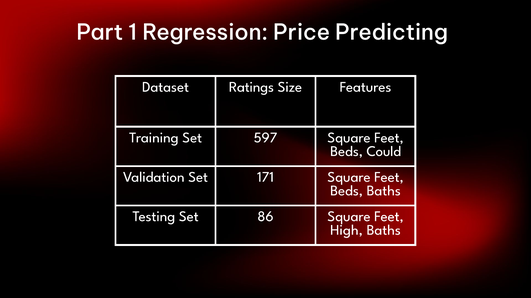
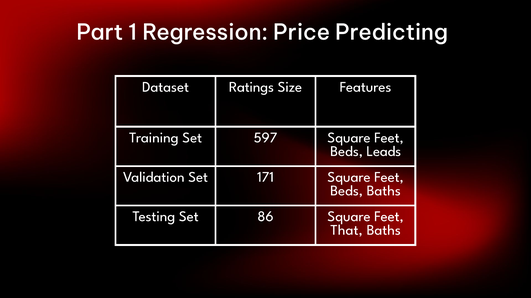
Could: Could -> Leads (384, 151)
High: High -> That (346, 230)
